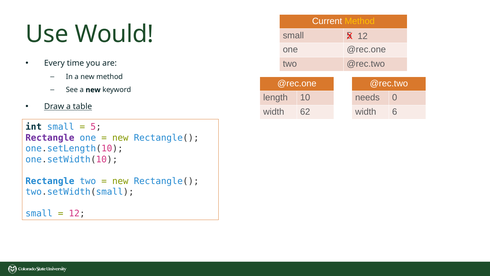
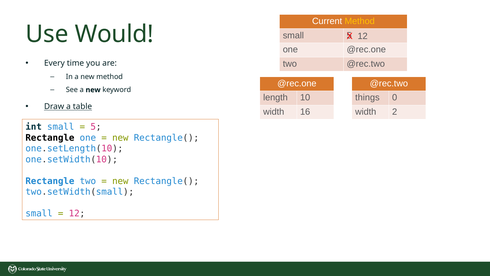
needs: needs -> things (367, 98)
62: 62 -> 16 (305, 112)
6: 6 -> 2 (395, 112)
Rectangle colour: purple -> black (50, 138)
